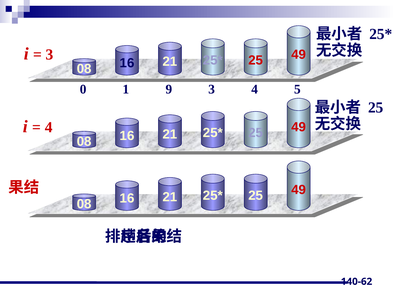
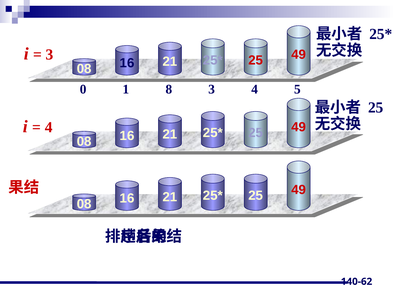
9: 9 -> 8 (169, 89)
